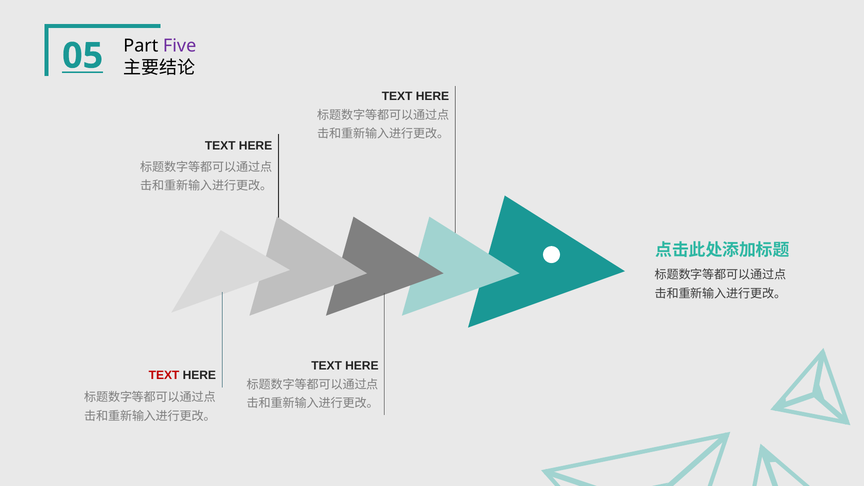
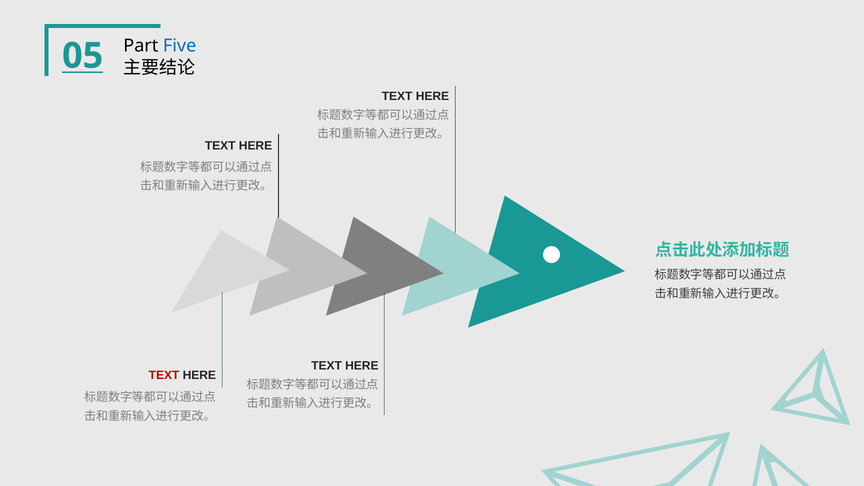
Five colour: purple -> blue (180, 46)
